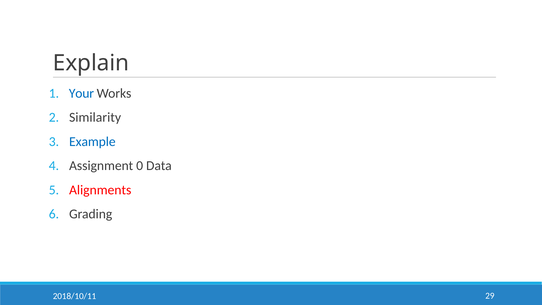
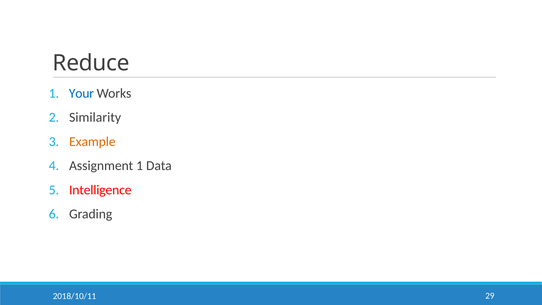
Explain: Explain -> Reduce (91, 63)
Example colour: blue -> orange (92, 141)
Assignment 0: 0 -> 1 (140, 166)
Alignments: Alignments -> Intelligence (100, 190)
